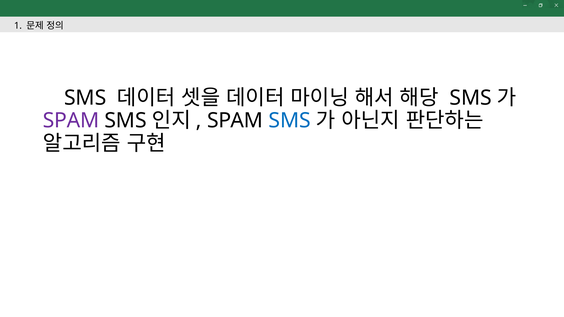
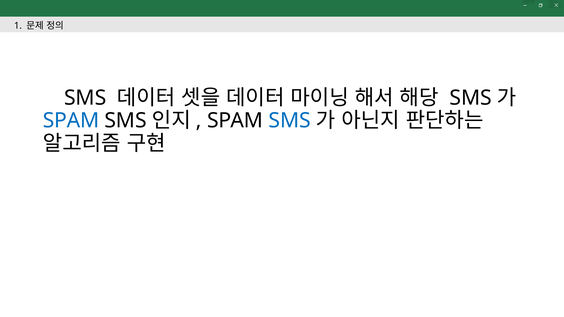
SPAM colour: purple -> blue (71, 121)
